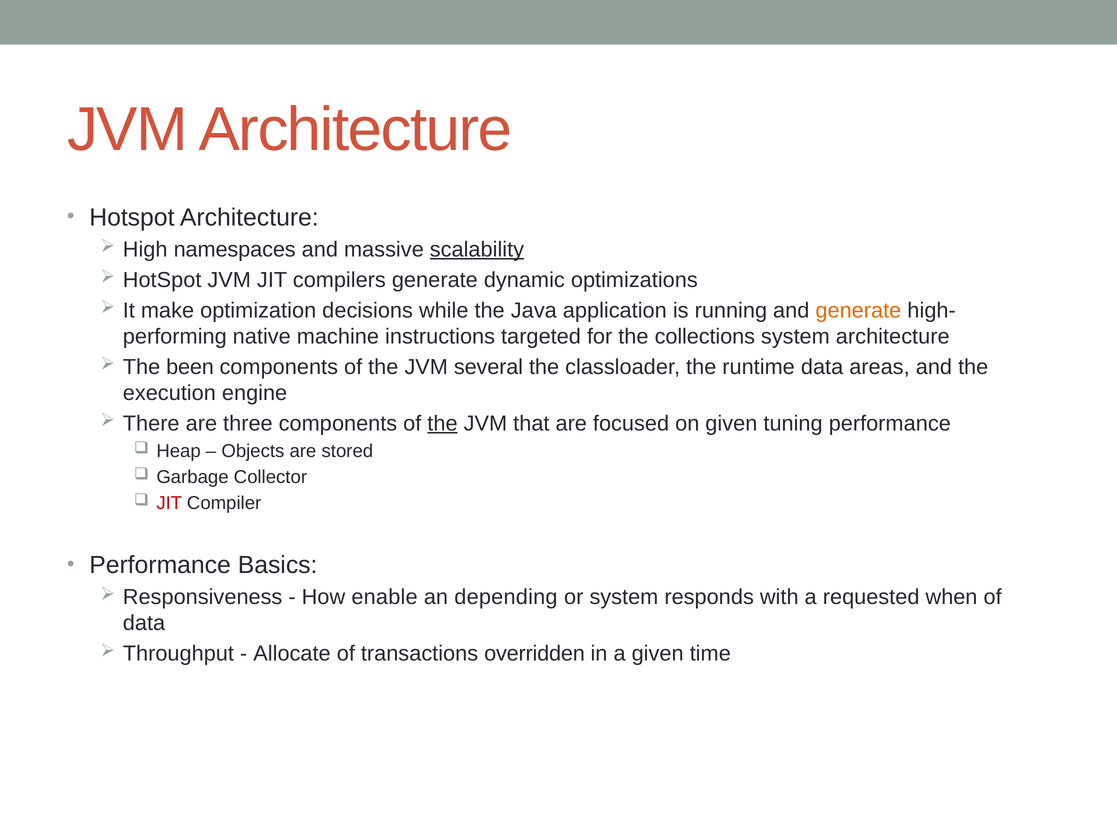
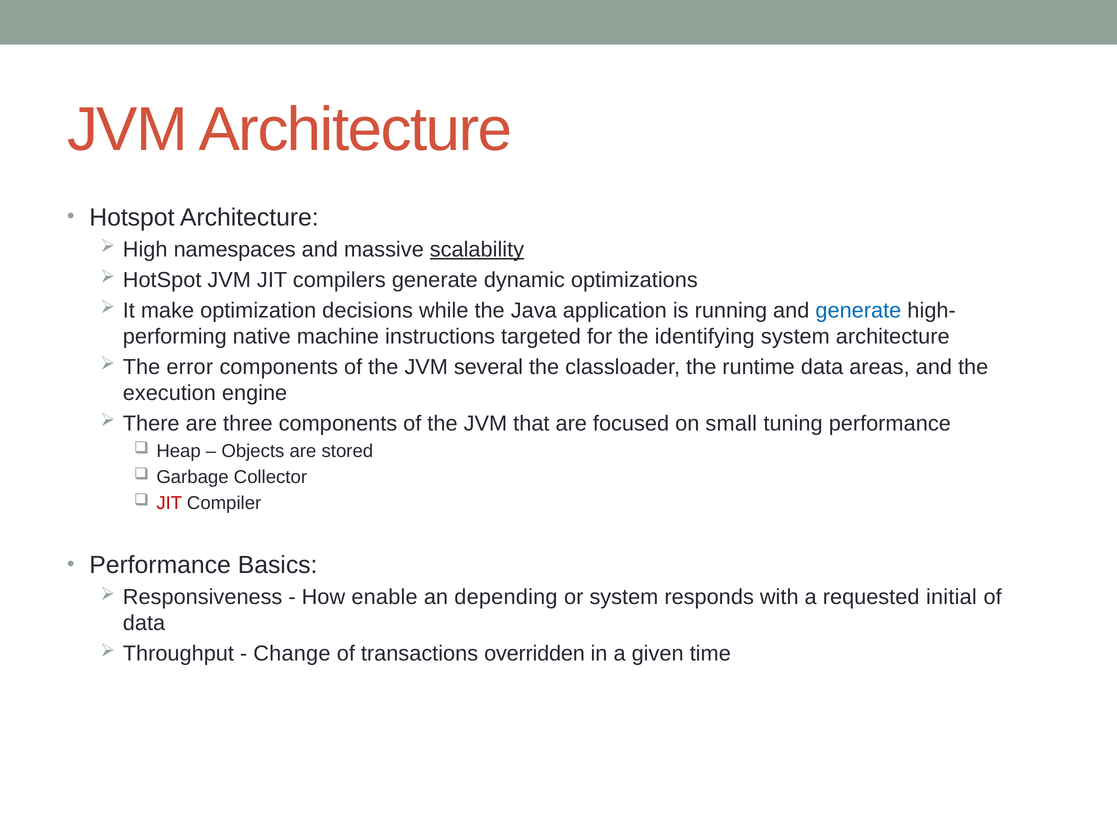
generate colour: orange -> blue (858, 311)
collections: collections -> identifying (705, 337)
been: been -> error (190, 367)
the underline: present -> none (442, 424)
on given: given -> small (731, 424)
when: when -> initial (951, 598)
Allocate: Allocate -> Change (292, 654)
